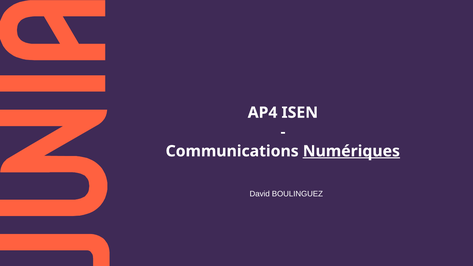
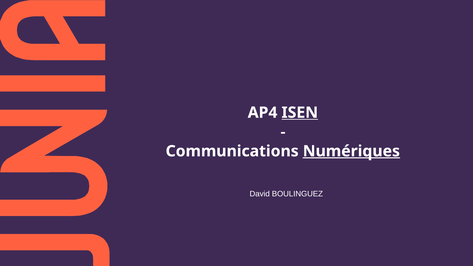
ISEN underline: none -> present (300, 113)
